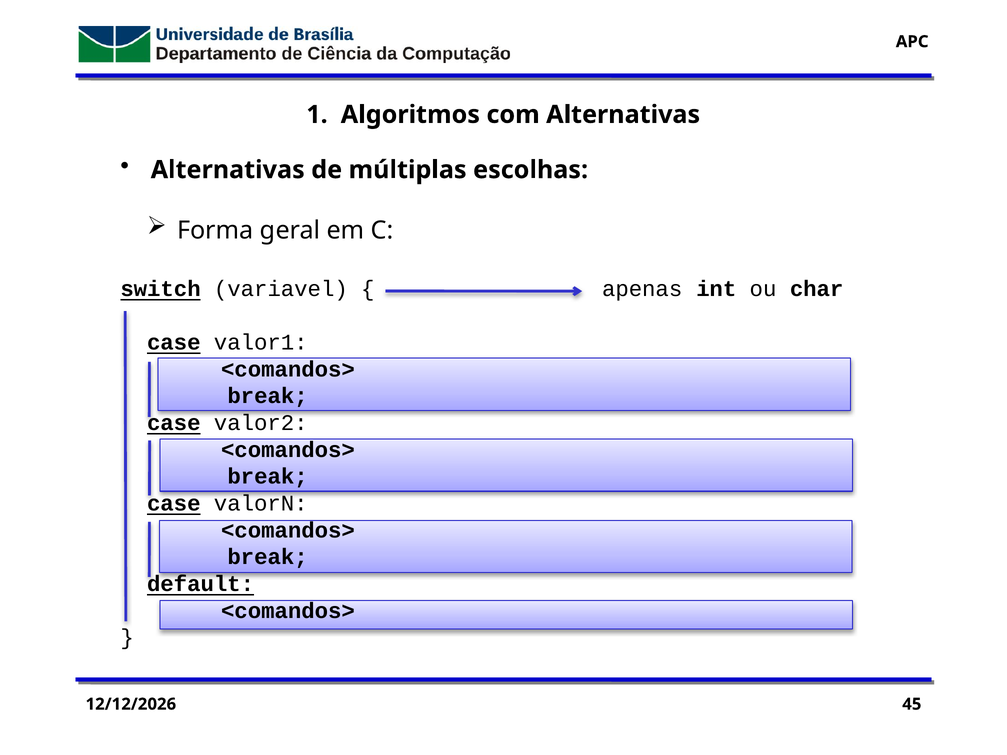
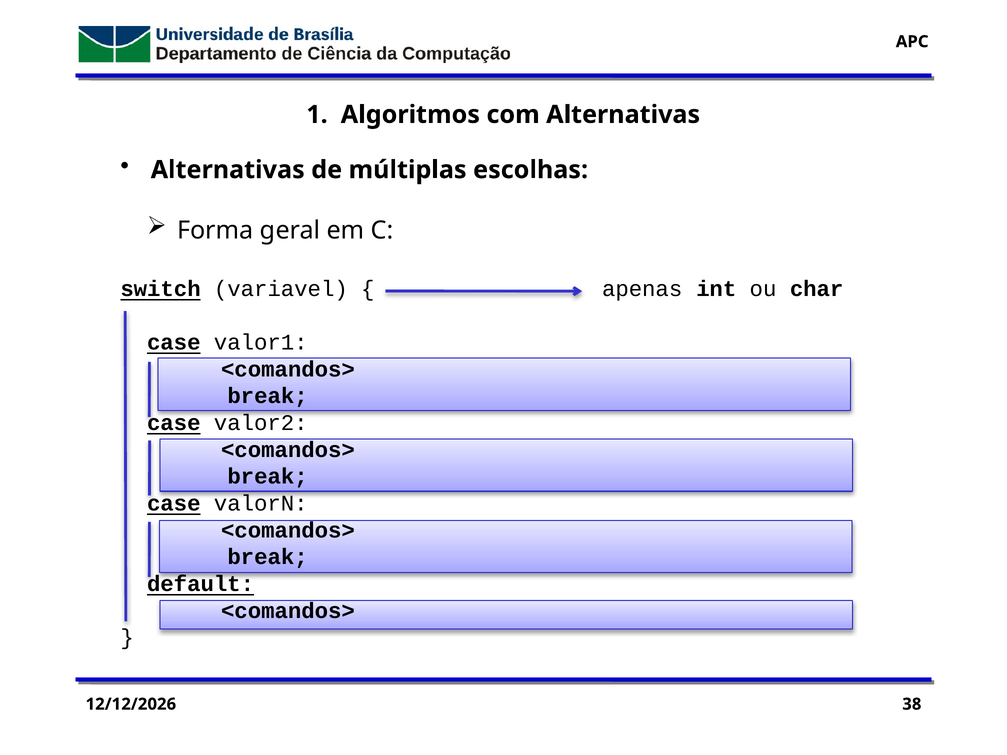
45: 45 -> 38 (912, 704)
